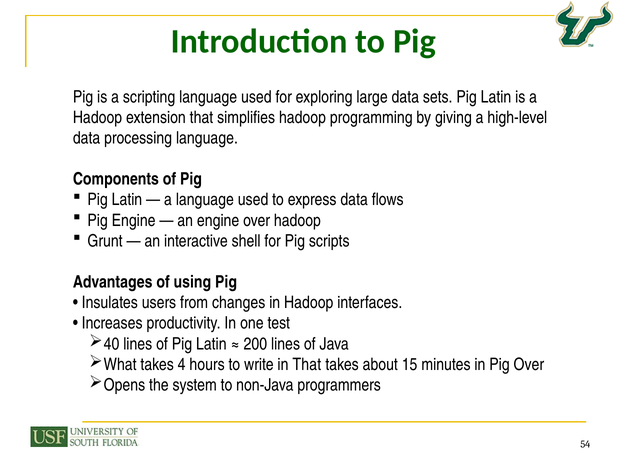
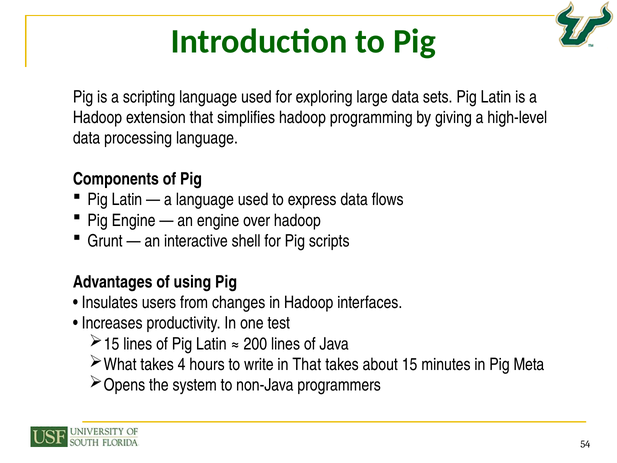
40: 40 -> 15 (112, 344)
Pig Over: Over -> Meta (529, 364)
